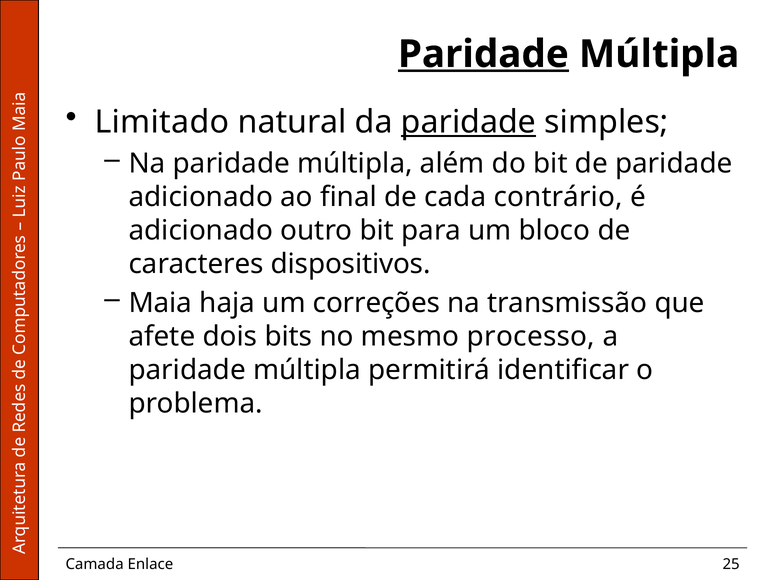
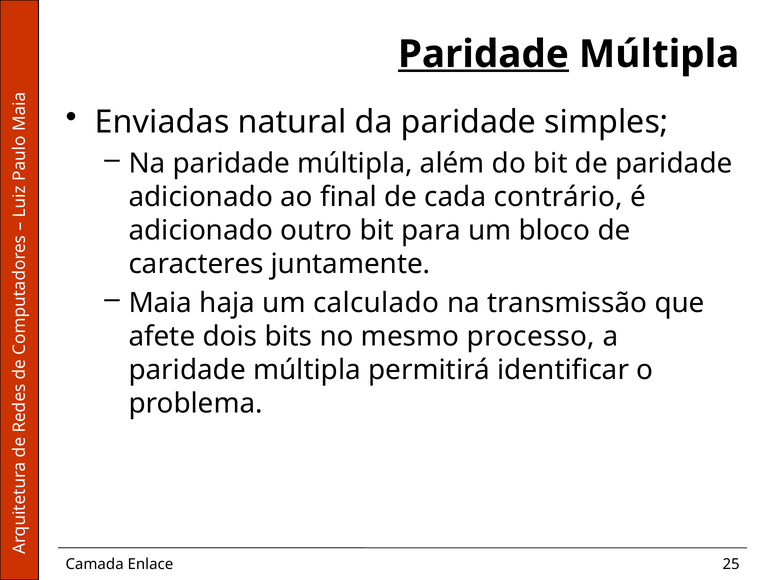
Limitado: Limitado -> Enviadas (162, 122)
paridade underline: present -> none (469, 122)
dispositivos: dispositivos -> juntamente (351, 264)
correções: correções -> calculado (376, 303)
